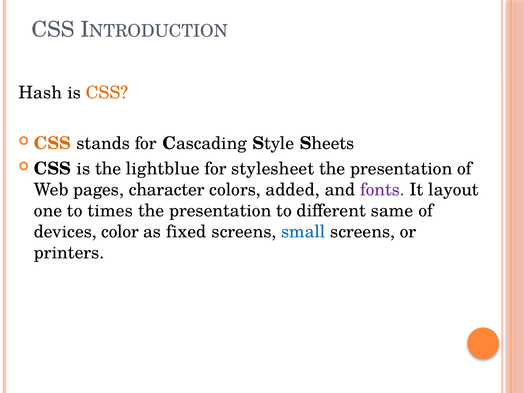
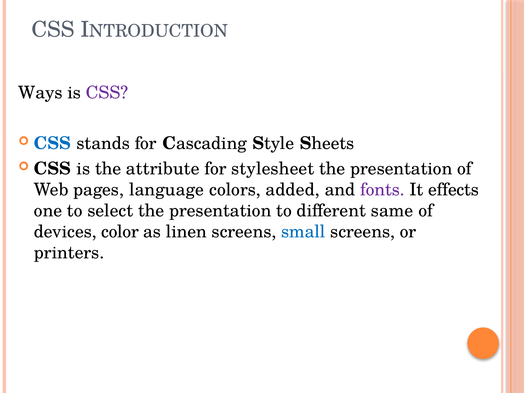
Hash: Hash -> Ways (40, 93)
CSS colour: orange -> purple (107, 93)
CSS colour: orange -> blue (52, 144)
lightblue: lightblue -> attribute (163, 169)
character: character -> language (167, 190)
layout: layout -> effects (454, 190)
times: times -> select (110, 211)
fixed: fixed -> linen (186, 232)
